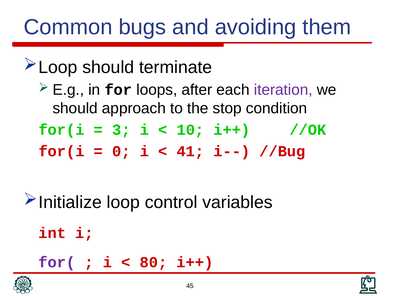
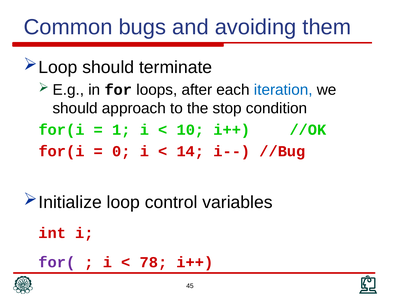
iteration colour: purple -> blue (283, 90)
3: 3 -> 1 (121, 130)
41: 41 -> 14 (190, 151)
80: 80 -> 78 (153, 262)
